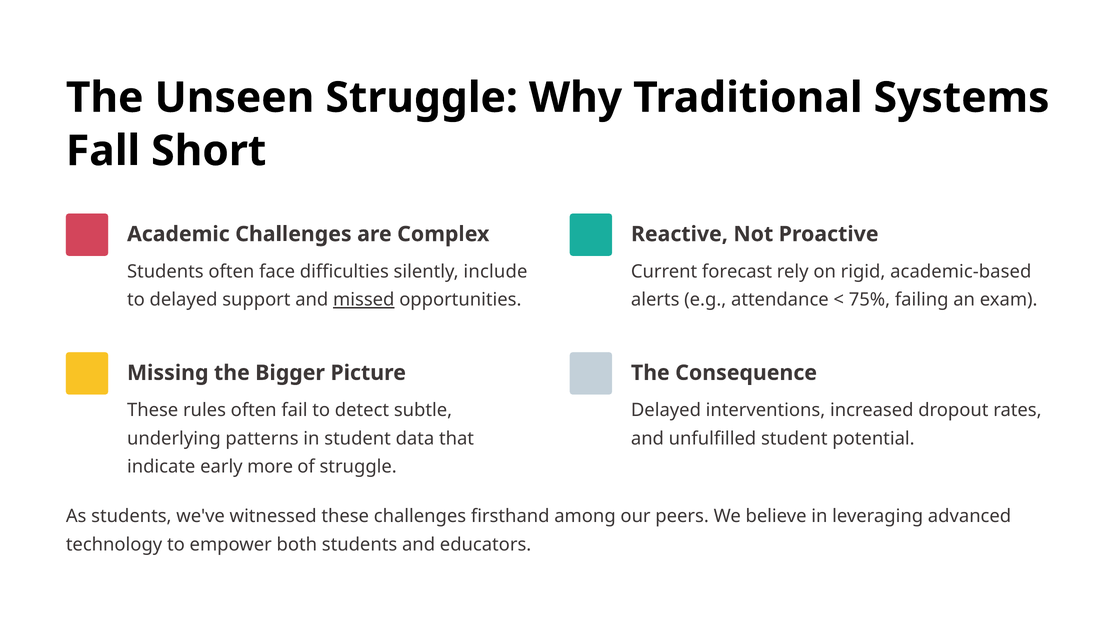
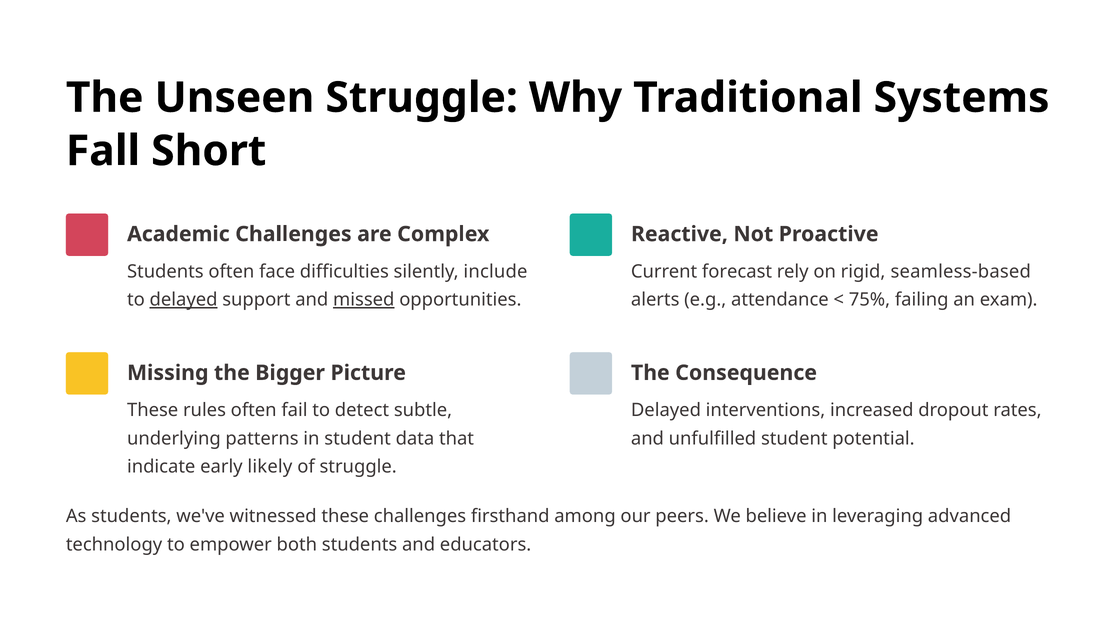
academic-based: academic-based -> seamless-based (961, 272)
delayed underline: none -> present (184, 300)
more: more -> likely (270, 466)
